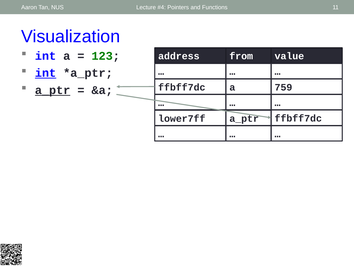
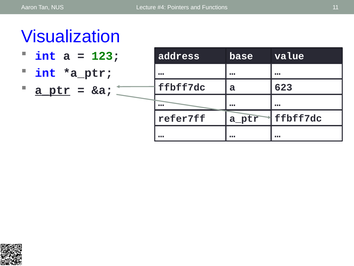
from: from -> base (241, 56)
int underline: present -> none (46, 73)
759: 759 -> 623 (283, 87)
lower7ff: lower7ff -> refer7ff (182, 118)
